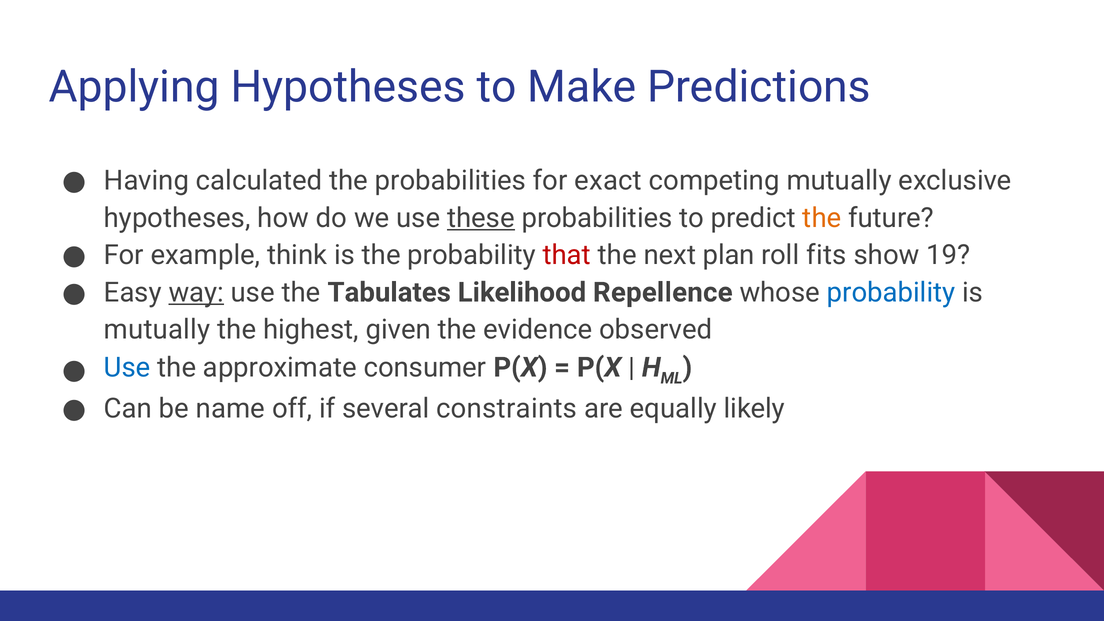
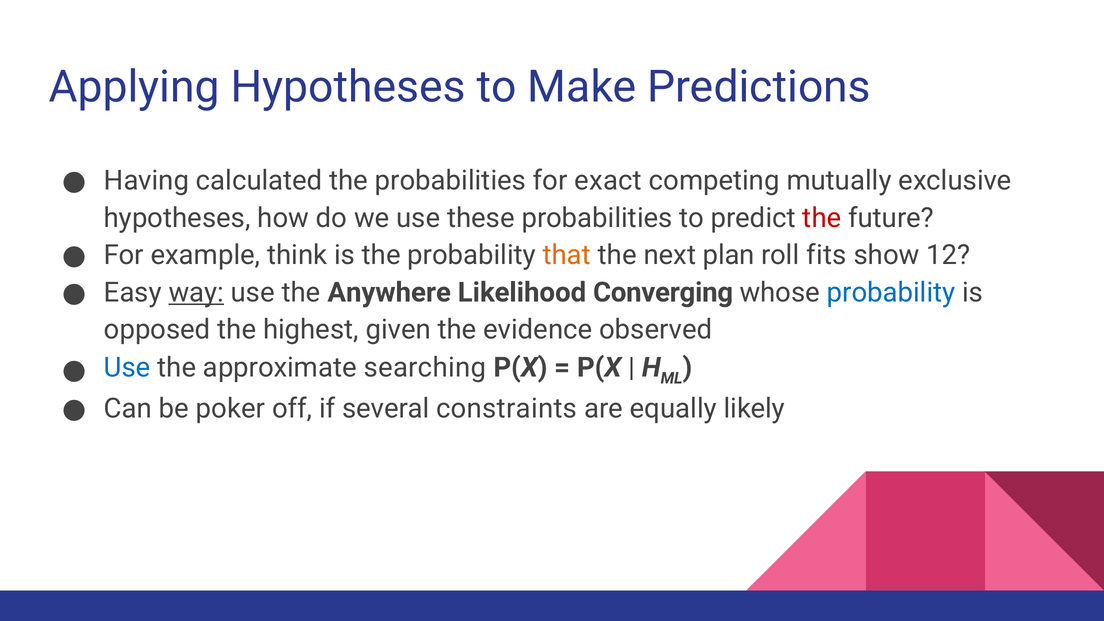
these underline: present -> none (481, 218)
the colour: orange -> red (822, 218)
that colour: red -> orange (567, 255)
19: 19 -> 12 (948, 255)
Tabulates: Tabulates -> Anywhere (389, 292)
Repellence: Repellence -> Converging (663, 292)
mutually: mutually -> opposed (157, 330)
consumer: consumer -> searching (425, 367)
name: name -> poker (230, 409)
